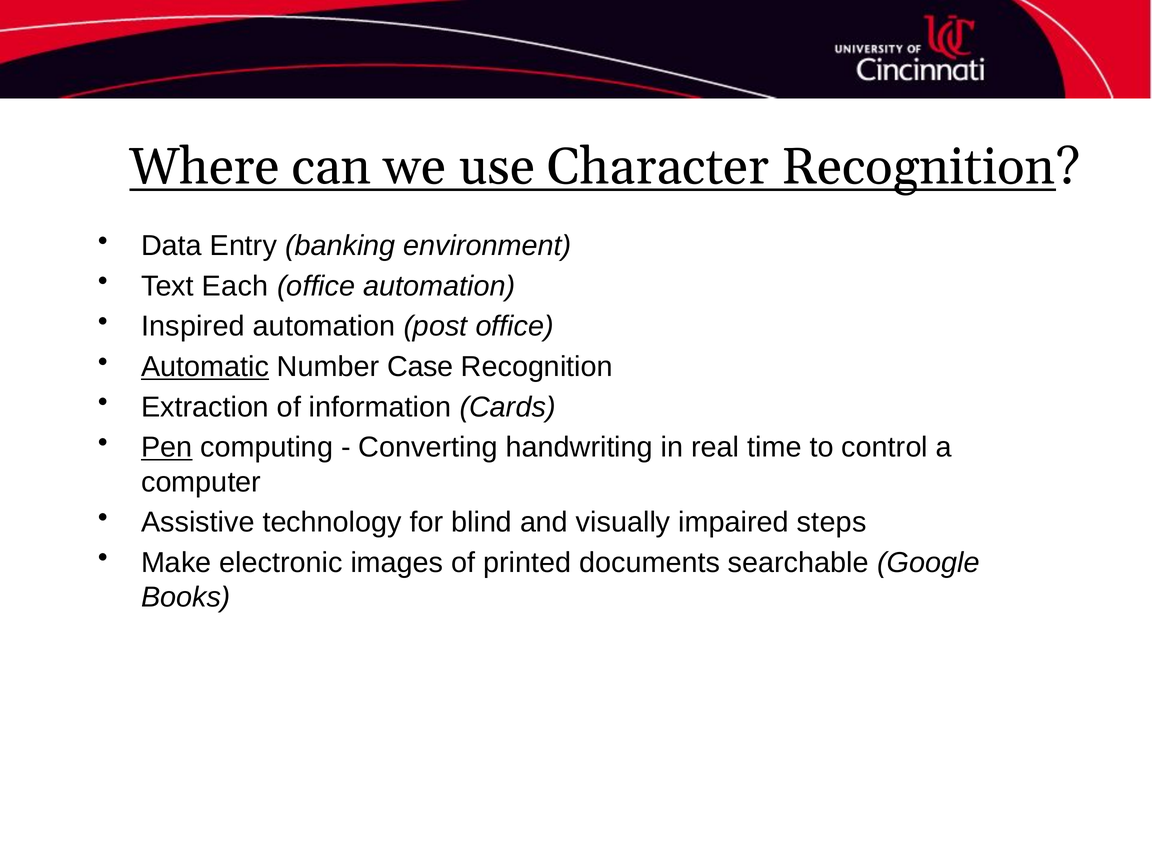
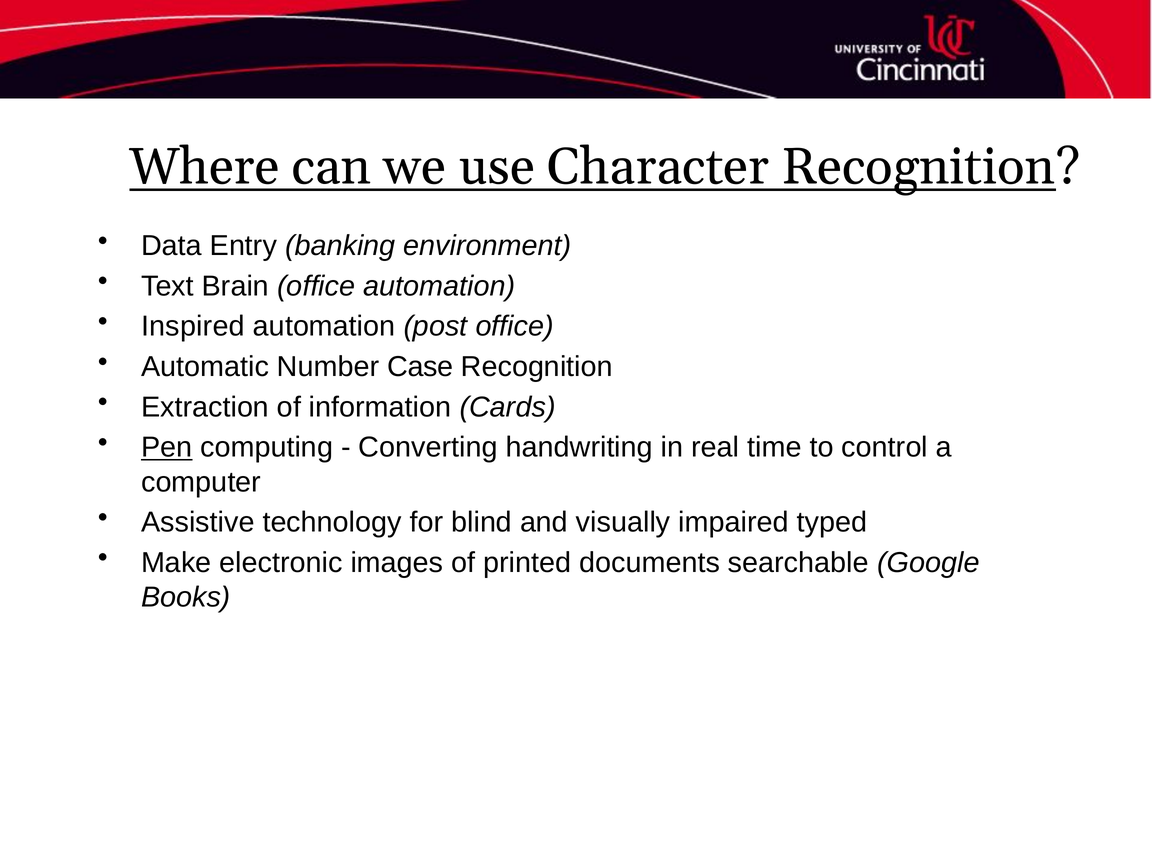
Each: Each -> Brain (235, 286)
Automatic underline: present -> none (205, 367)
steps: steps -> typed (832, 522)
